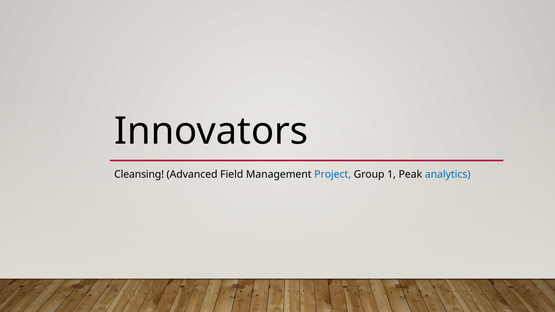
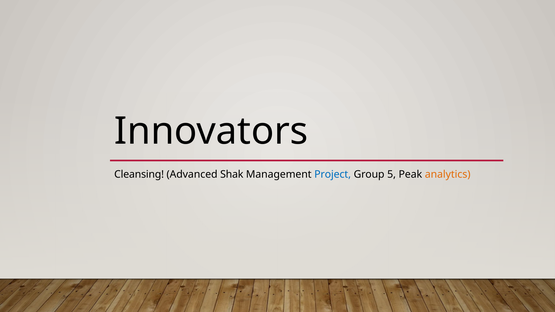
Field: Field -> Shak (232, 174)
1: 1 -> 5 (392, 174)
analytics colour: blue -> orange (448, 174)
